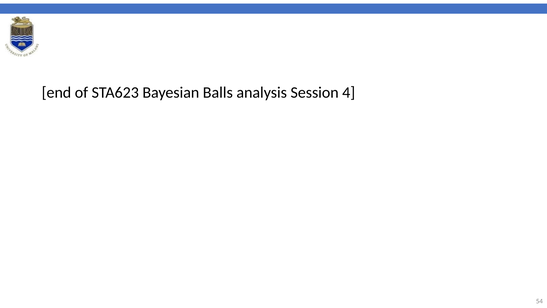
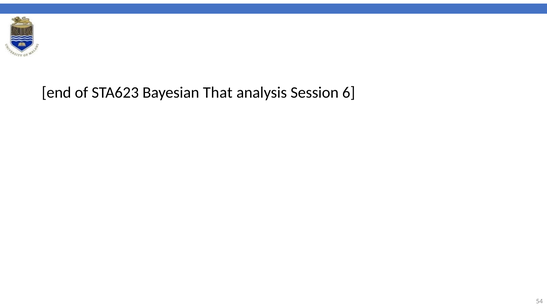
Balls: Balls -> That (218, 92)
4: 4 -> 6 (349, 92)
